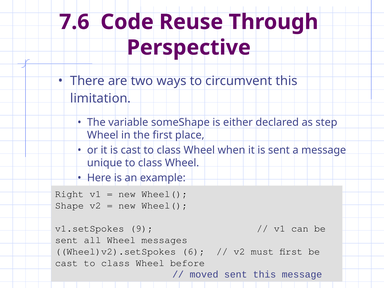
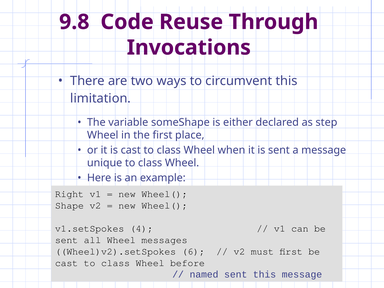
7.6: 7.6 -> 9.8 (74, 22)
Perspective: Perspective -> Invocations (189, 48)
9: 9 -> 4 (141, 229)
moved: moved -> named (204, 275)
